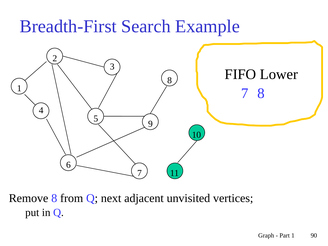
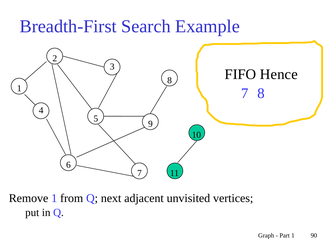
Lower: Lower -> Hence (279, 74)
Remove 8: 8 -> 1 (54, 198)
